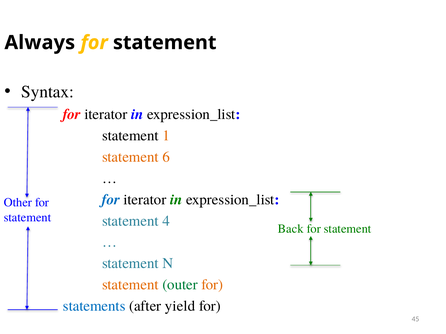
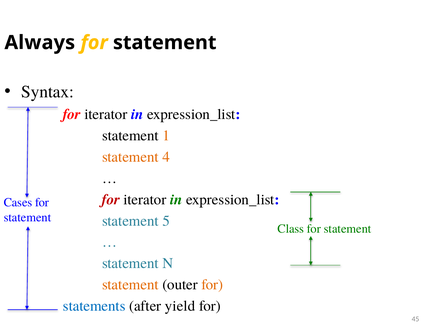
6: 6 -> 4 (166, 157)
for colour: blue -> red (111, 200)
Other: Other -> Cases (18, 203)
4: 4 -> 5 (166, 221)
Back: Back -> Class (291, 229)
outer colour: green -> black (180, 285)
